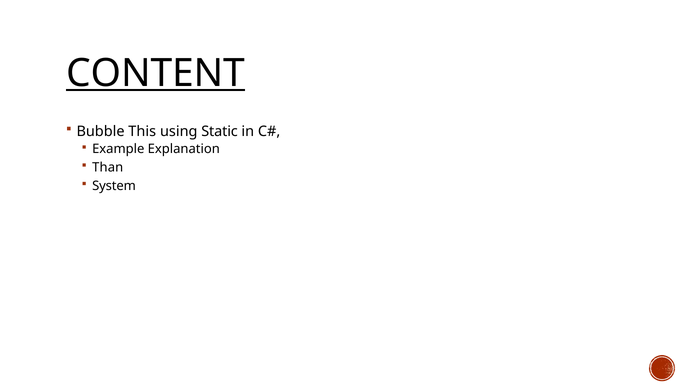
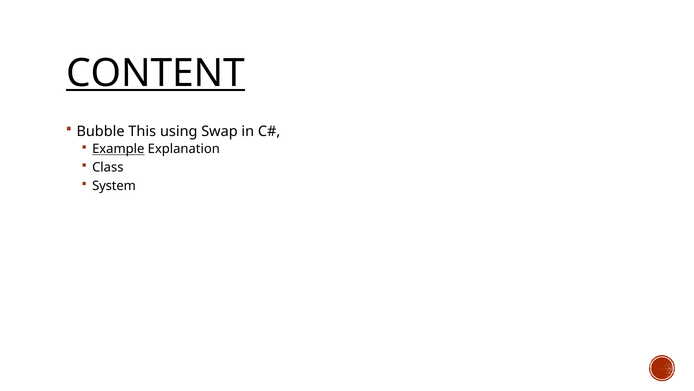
Static: Static -> Swap (219, 131)
Example underline: none -> present (118, 149)
Than: Than -> Class (108, 167)
